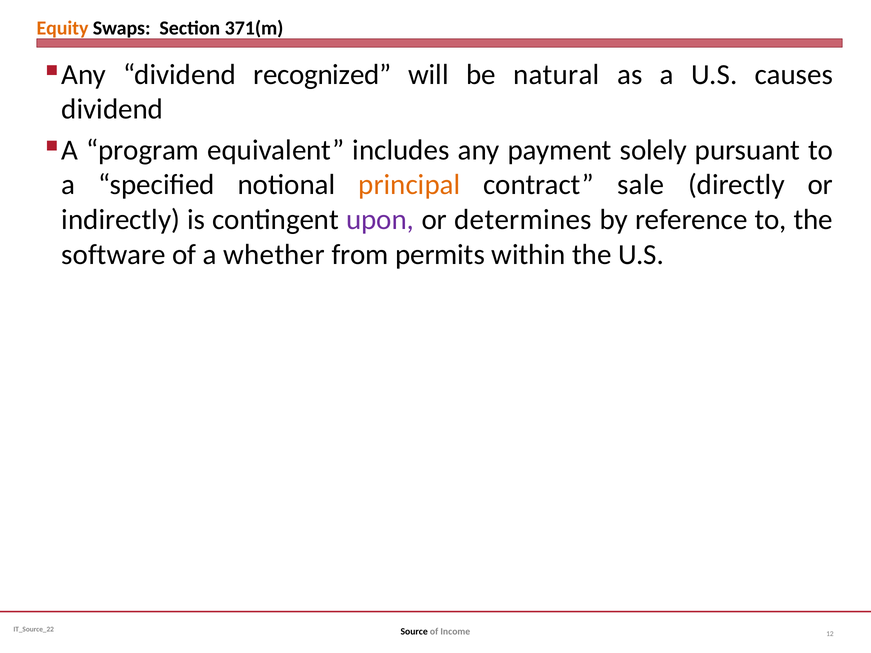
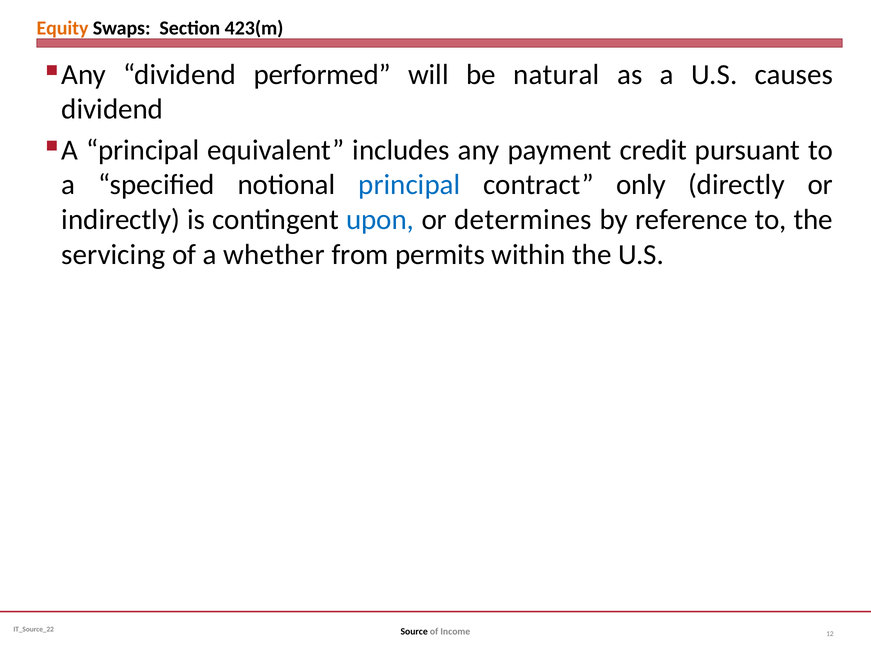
371(m: 371(m -> 423(m (254, 28)
recognized: recognized -> performed (322, 75)
program: program -> principal (143, 150)
solely: solely -> credit (653, 150)
principal colour: orange -> blue (409, 185)
sale: sale -> only (641, 185)
upon colour: purple -> blue (380, 220)
software: software -> servicing (113, 255)
